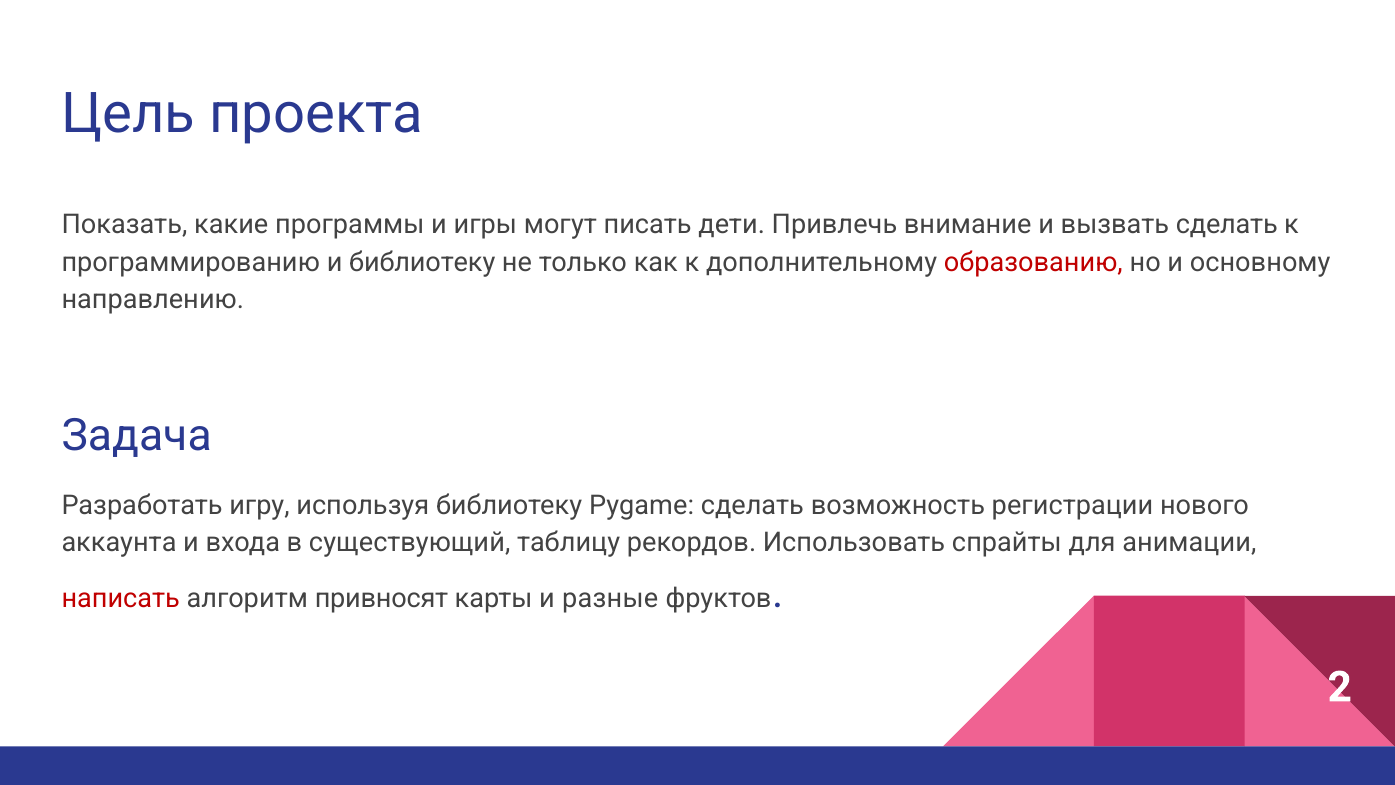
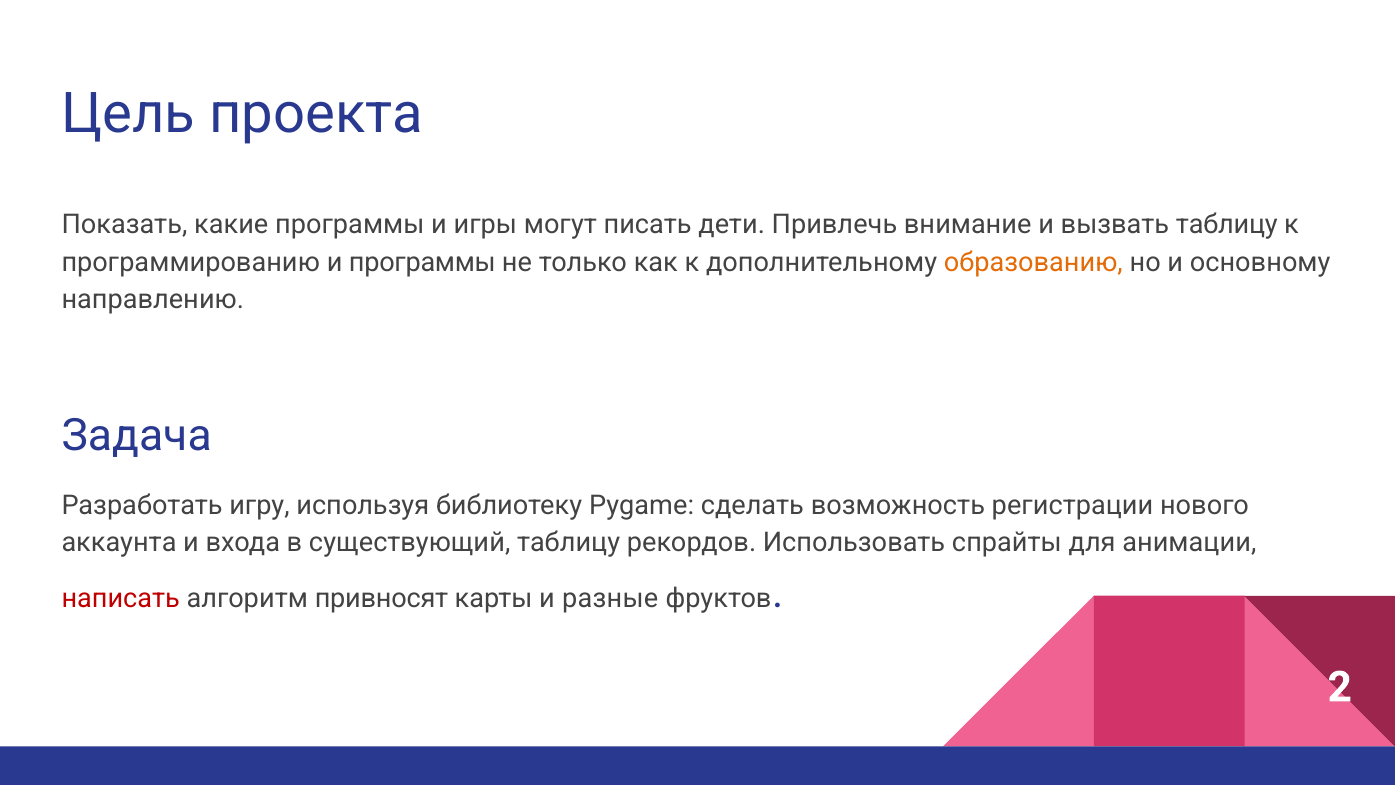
вызвать сделать: сделать -> таблицу (1227, 225)
и библиотеку: библиотеку -> программы (422, 262)
образованию colour: red -> orange (1033, 262)
